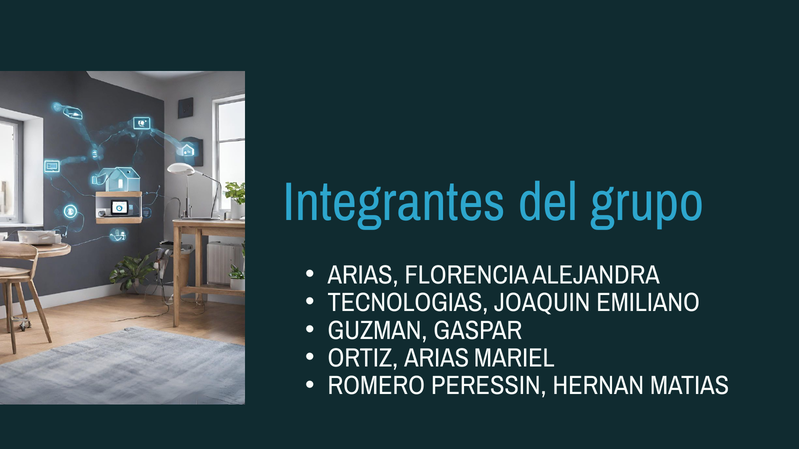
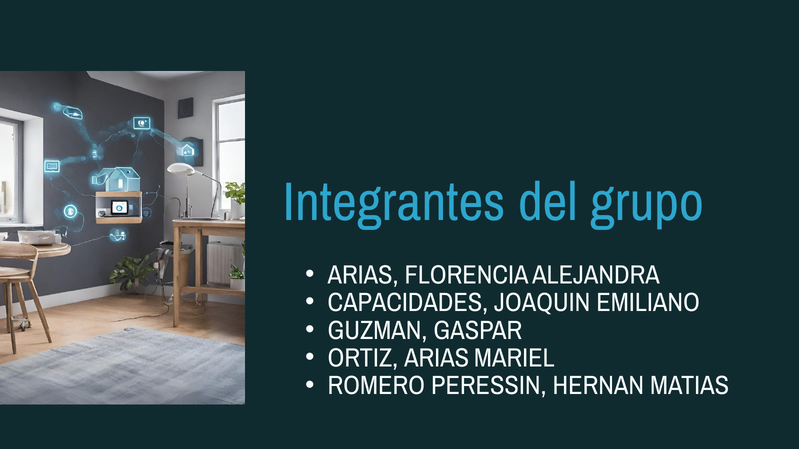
TECNOLOGIAS: TECNOLOGIAS -> CAPACIDADES (408, 303)
